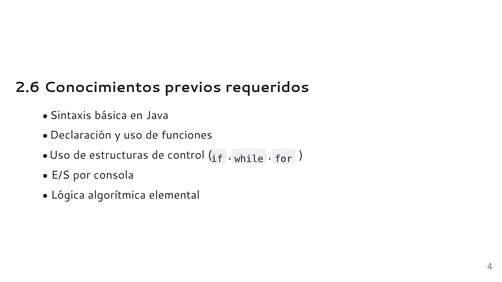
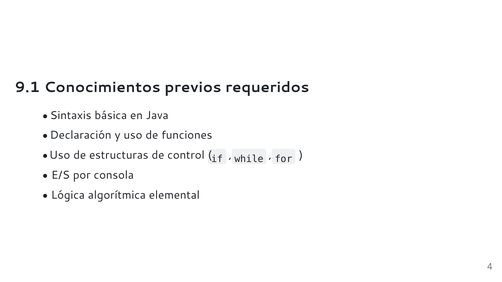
2.6: 2.6 -> 9.1 (27, 87)
